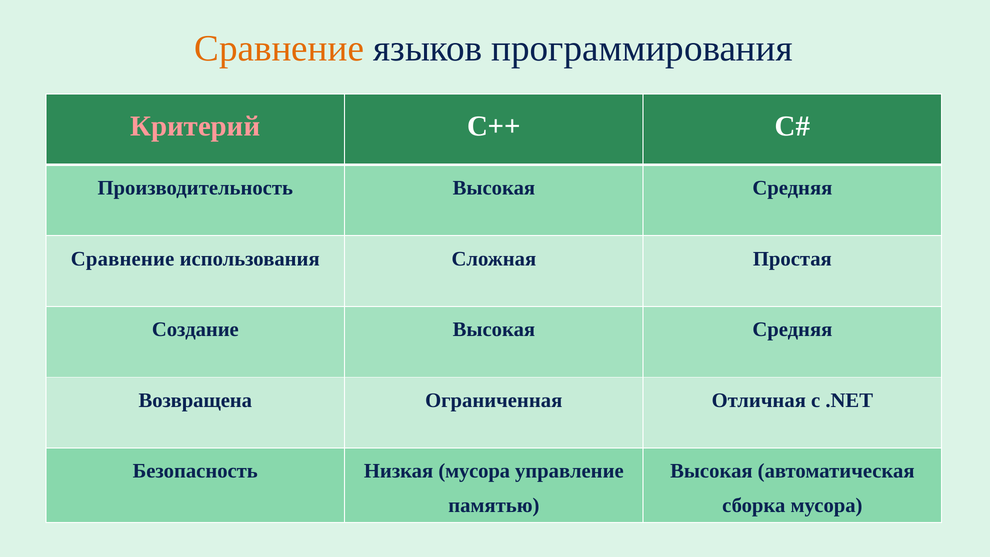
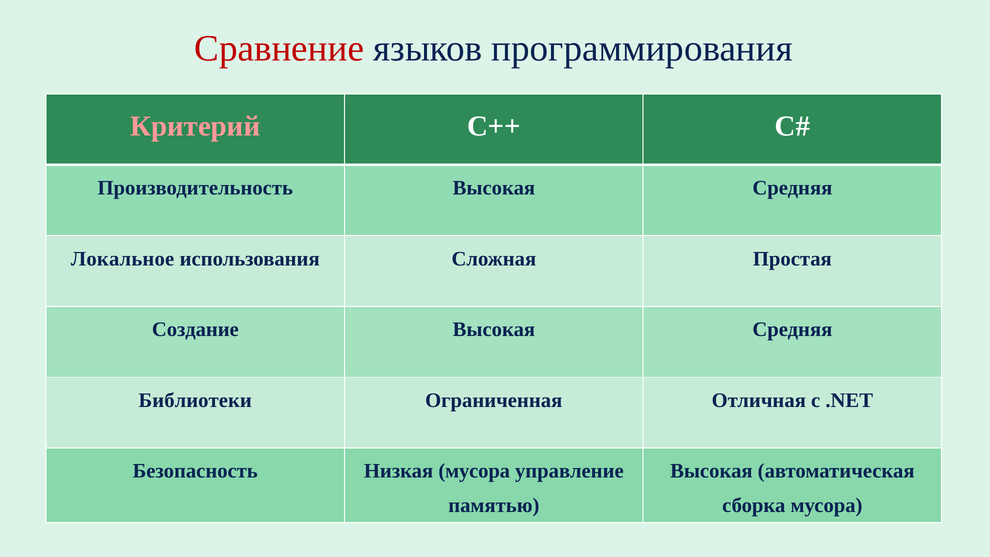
Сравнение colour: orange -> red (279, 49)
Сравнение: Сравнение -> Локальное (123, 259)
Возвращена: Возвращена -> Библиотеки (195, 400)
